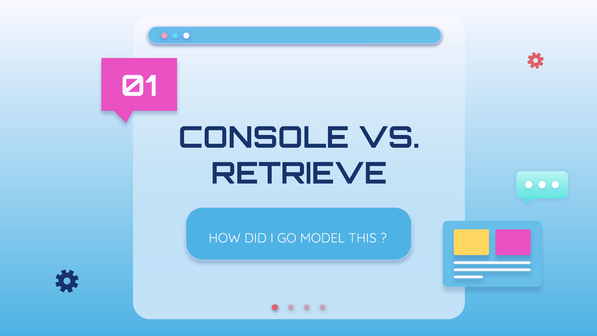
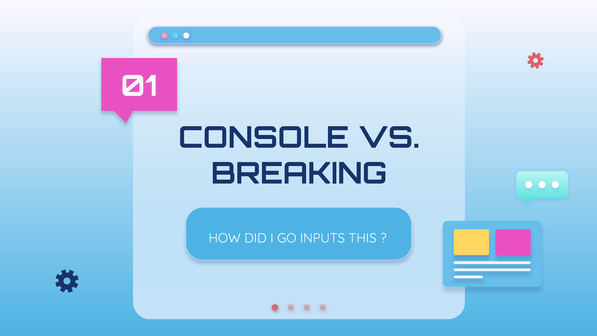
RETRIEVE: RETRIEVE -> BREAKING (299, 174)
MODEL: MODEL -> INPUTS (322, 238)
